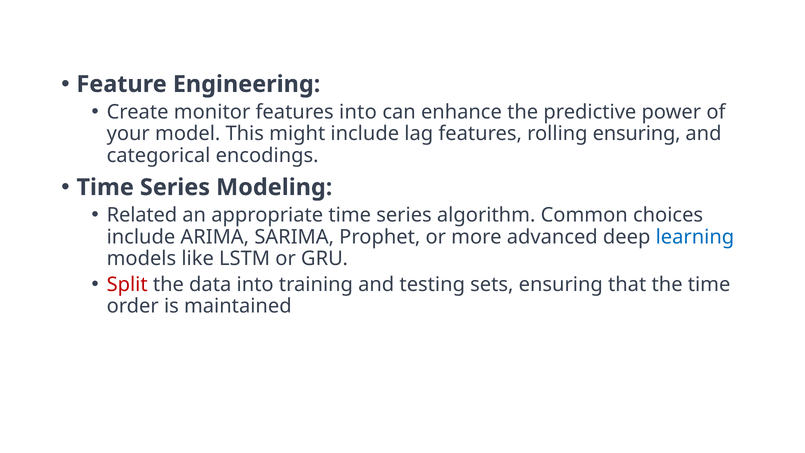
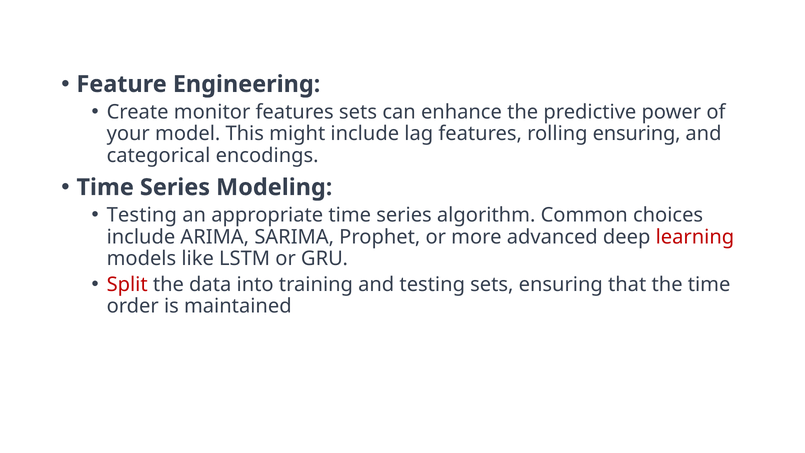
features into: into -> sets (358, 112)
Related: Related -> Testing (142, 215)
learning colour: blue -> red (695, 237)
